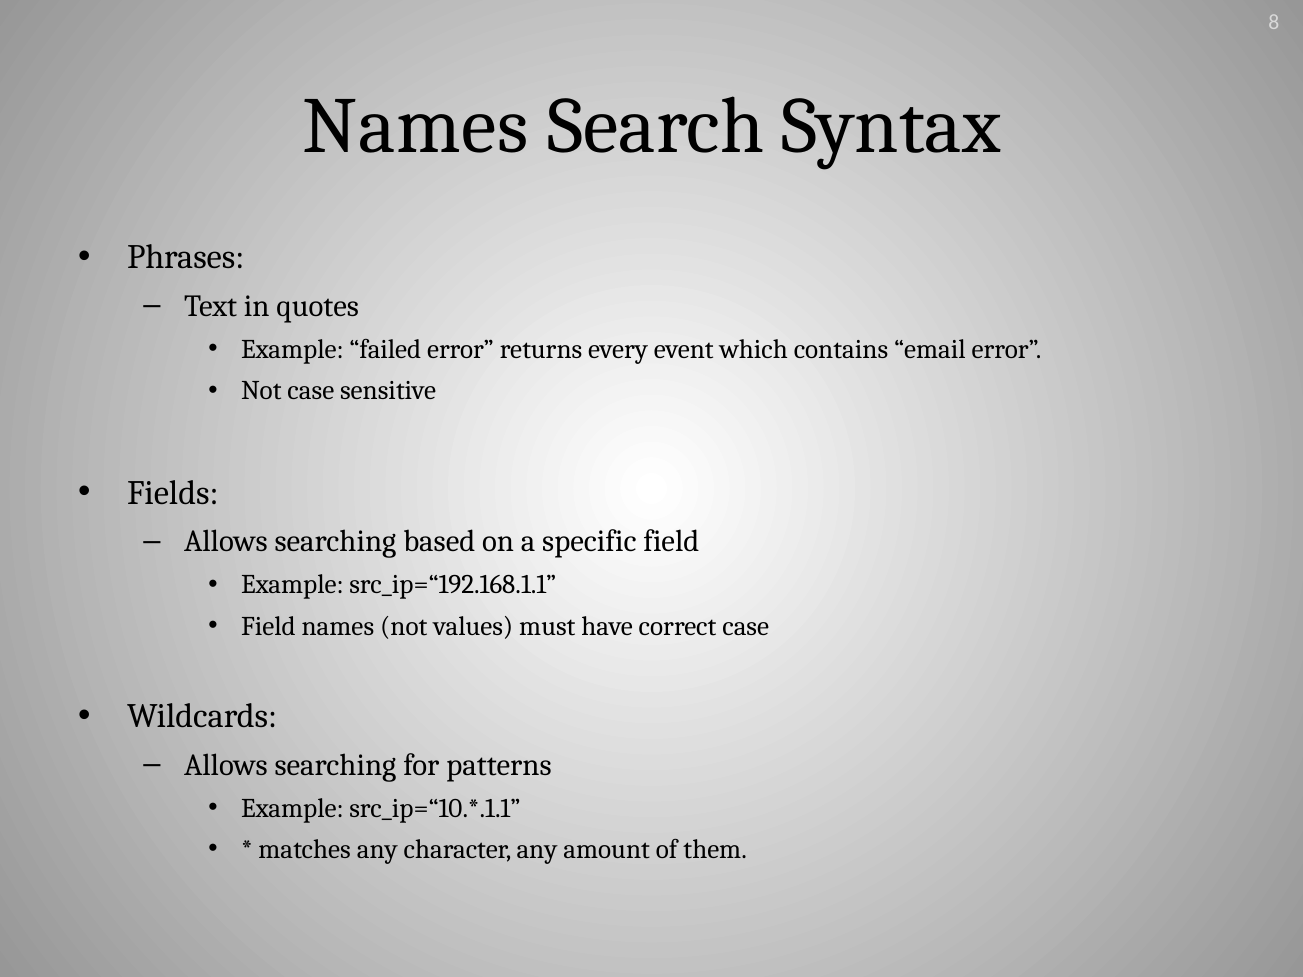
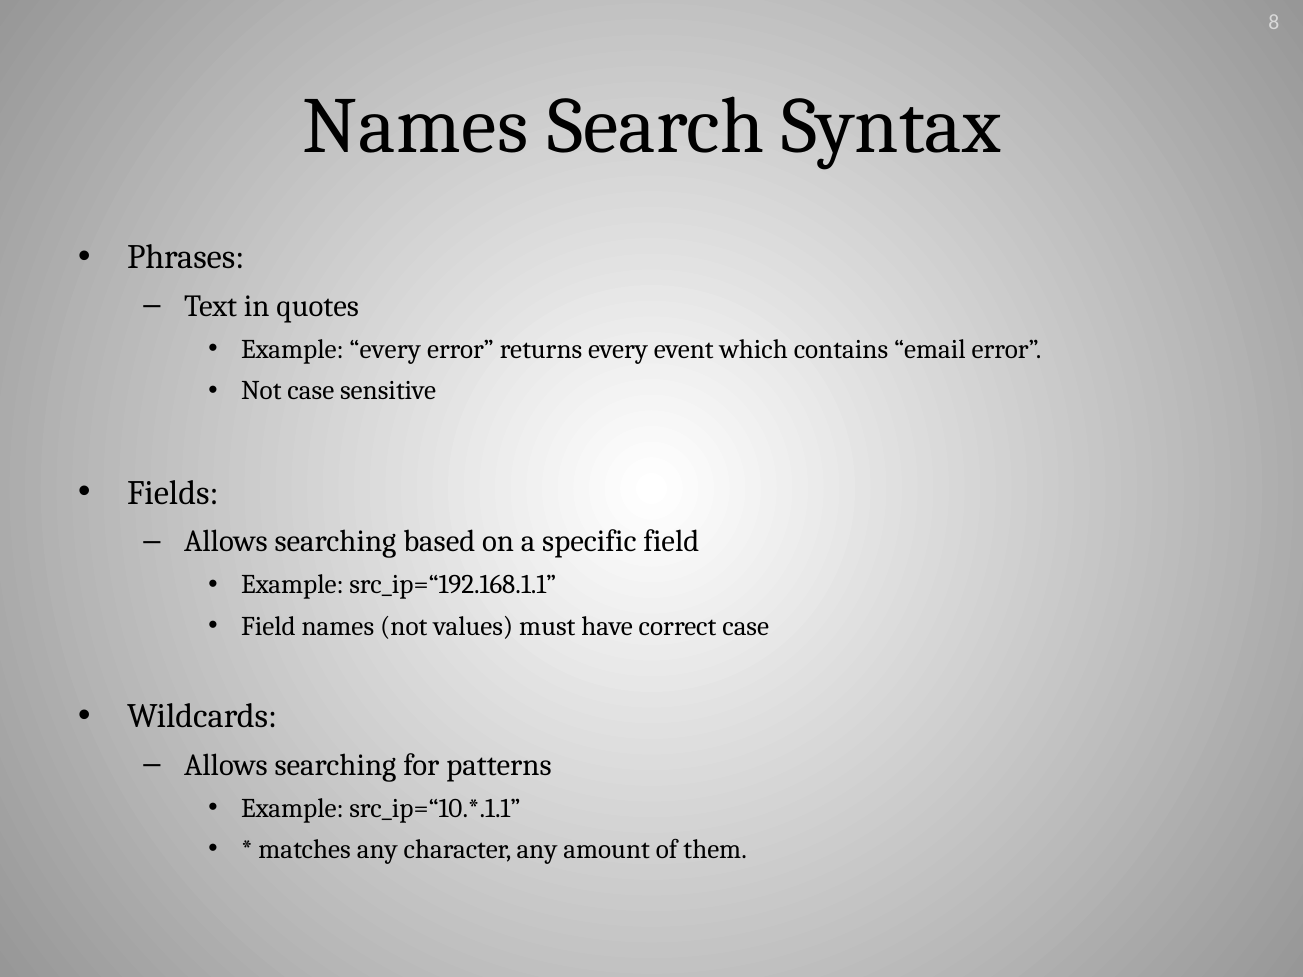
Example failed: failed -> every (385, 350)
